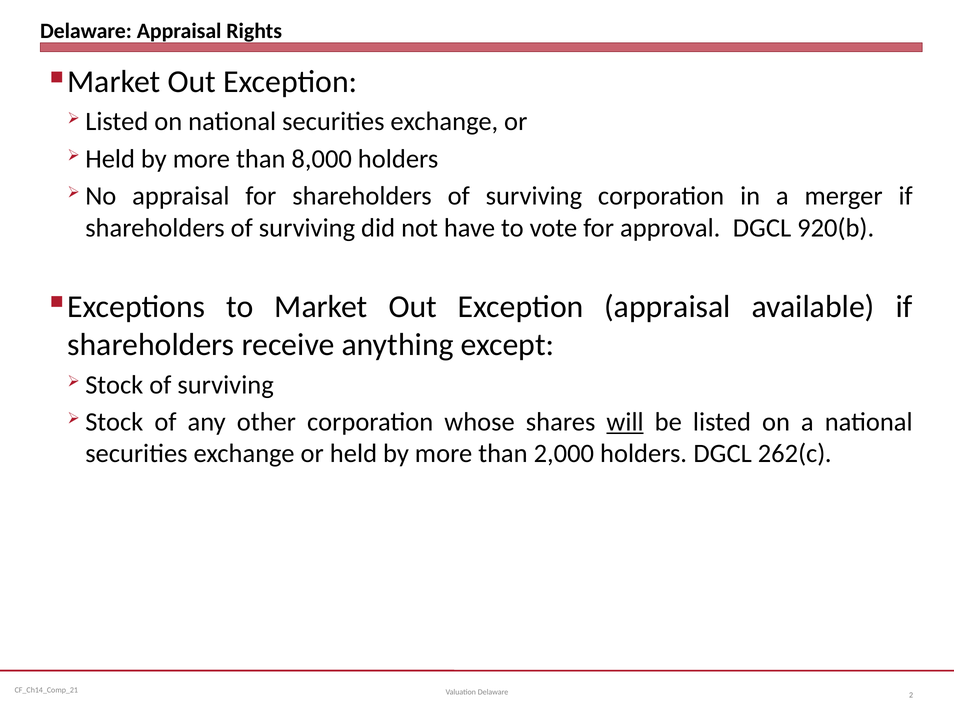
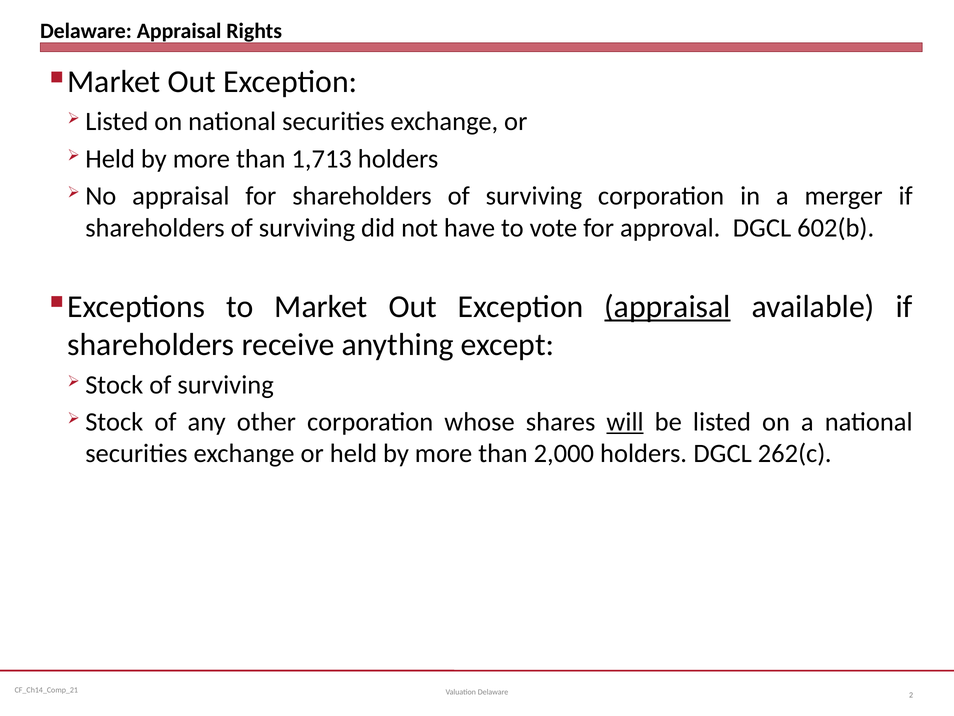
8,000: 8,000 -> 1,713 (322, 159)
920(b: 920(b -> 602(b (836, 228)
appraisal underline: none -> present (668, 306)
